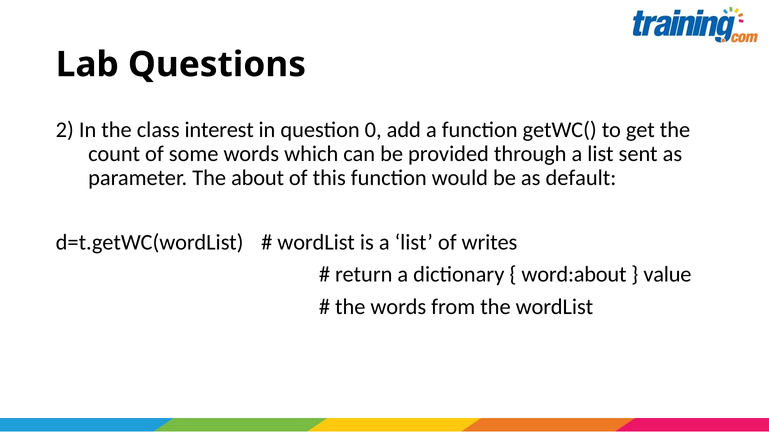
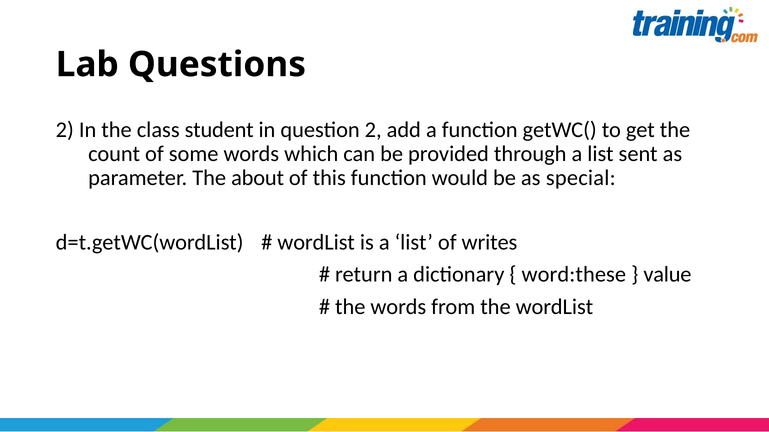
interest: interest -> student (219, 130)
question 0: 0 -> 2 (373, 130)
default: default -> special (581, 178)
word:about: word:about -> word:these (574, 275)
